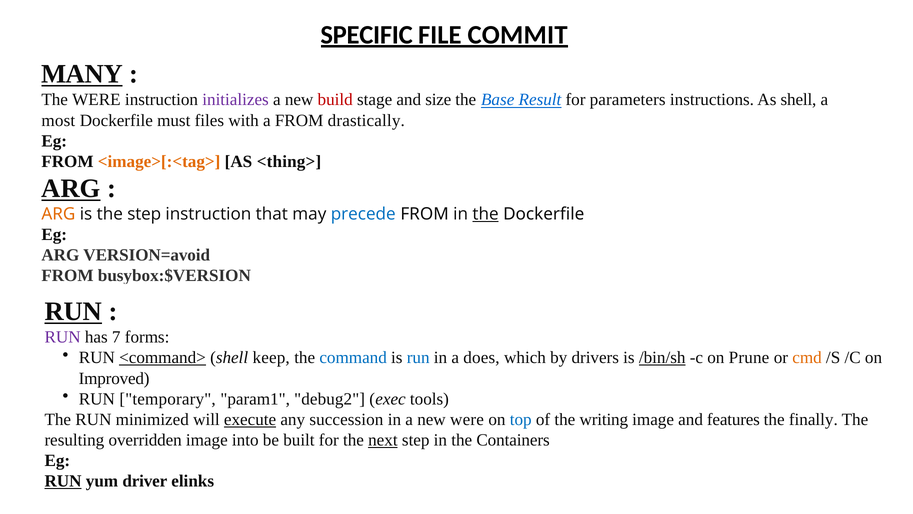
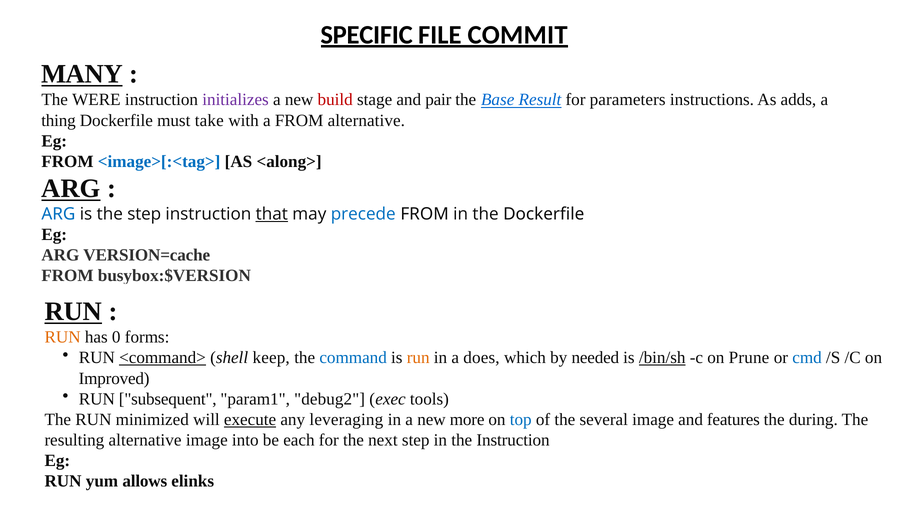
size: size -> pair (438, 100)
As shell: shell -> adds (798, 100)
most: most -> thing (58, 120)
files: files -> take (209, 120)
FROM drastically: drastically -> alternative (366, 120)
<image>[:<tag> colour: orange -> blue (159, 161)
<thing>: <thing> -> <along> (289, 161)
ARG colour: orange -> blue (58, 214)
that underline: none -> present (272, 214)
the underline: present -> none (486, 214)
VERSION=avoid: VERSION=avoid -> VERSION=cache (147, 255)
RUN colour: purple -> orange (63, 337)
7: 7 -> 0 (116, 337)
run colour: blue -> orange (418, 358)
drivers: drivers -> needed (595, 358)
cmd colour: orange -> blue (807, 358)
temporary: temporary -> subsequent (168, 399)
succession: succession -> leveraging (346, 419)
new were: were -> more (467, 419)
writing: writing -> several (604, 419)
finally: finally -> during (813, 419)
resulting overridden: overridden -> alternative (145, 440)
built: built -> each (299, 440)
next underline: present -> none (383, 440)
the Containers: Containers -> Instruction (513, 440)
RUN underline: present -> none (63, 481)
driver: driver -> allows (145, 481)
